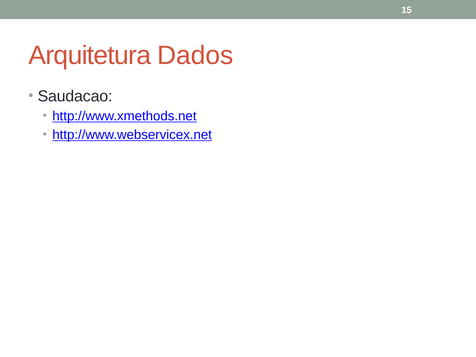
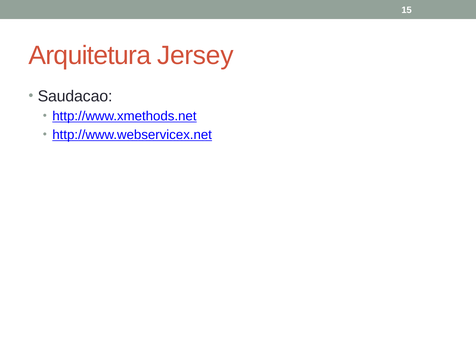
Dados: Dados -> Jersey (195, 55)
